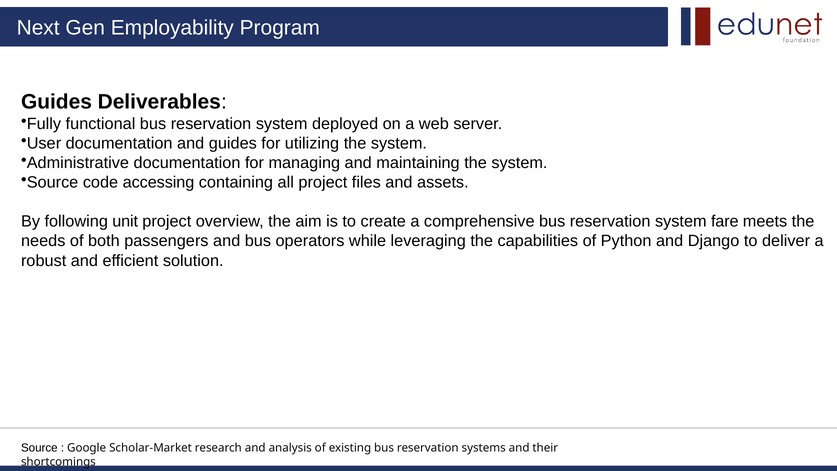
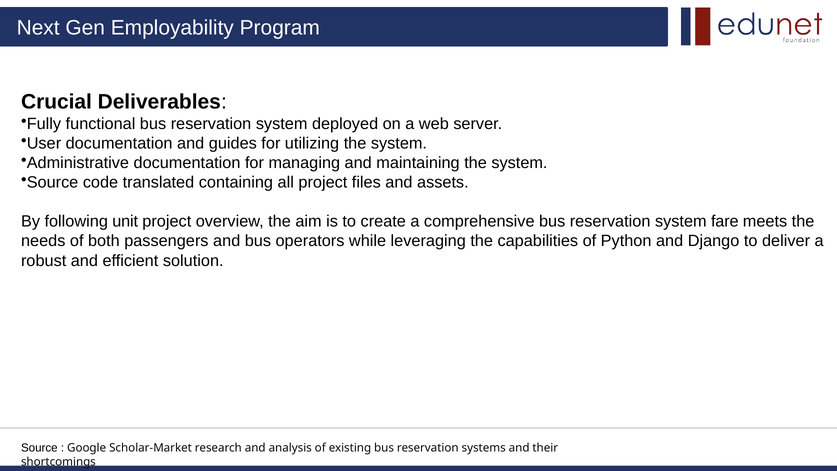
Guides: Guides -> Crucial (56, 102)
accessing: accessing -> translated (158, 182)
